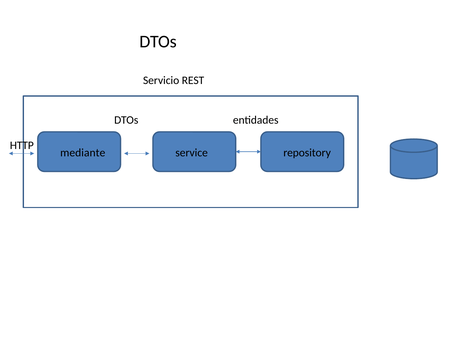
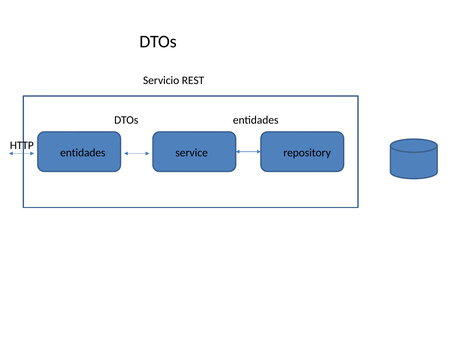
mediante: mediante -> entidades (83, 152)
